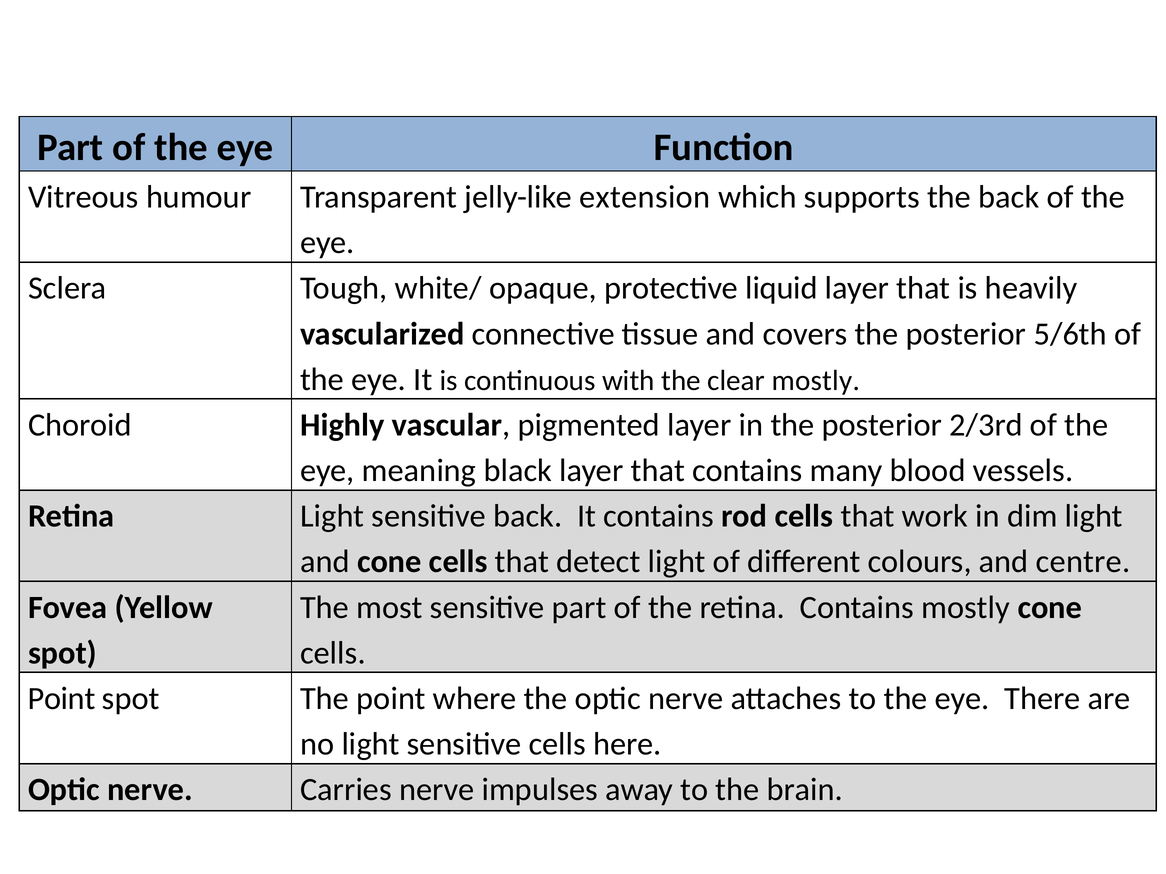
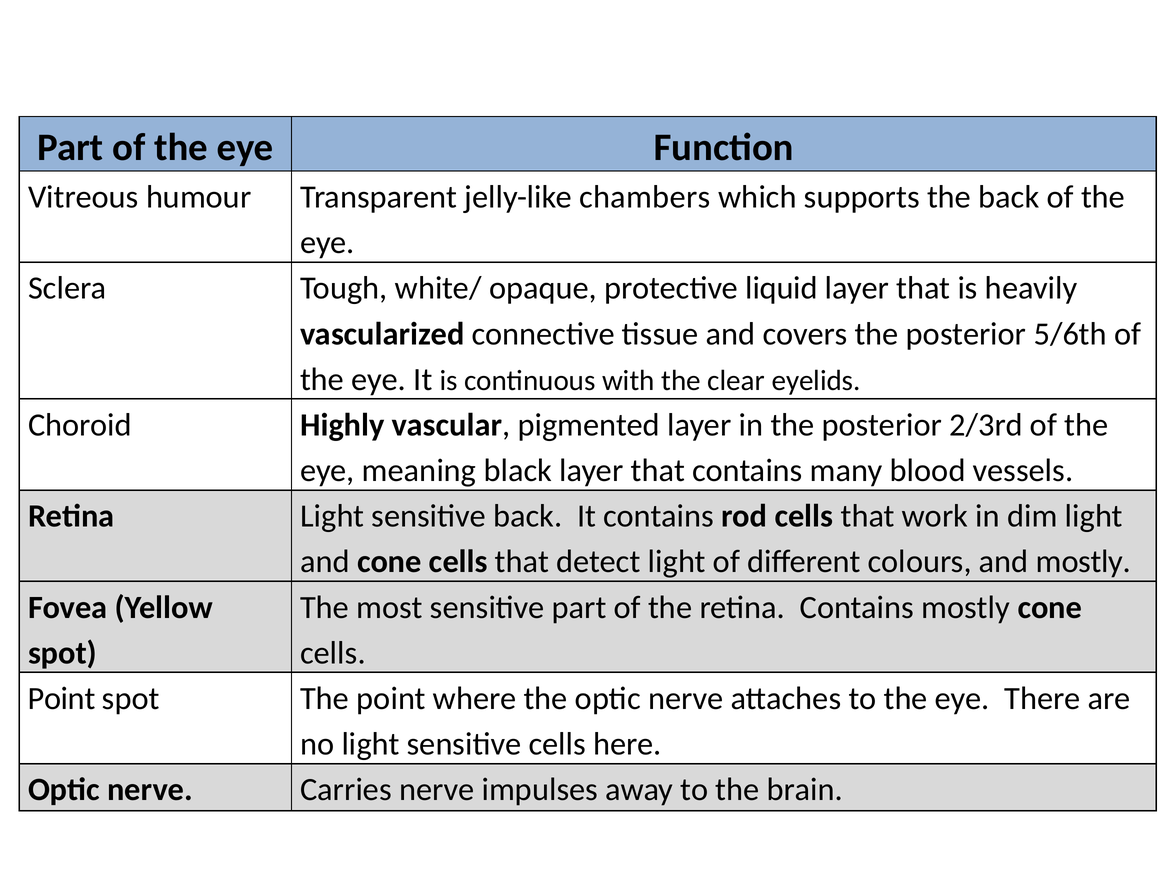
extension: extension -> chambers (645, 197)
clear mostly: mostly -> eyelids (816, 381)
and centre: centre -> mostly (1083, 562)
